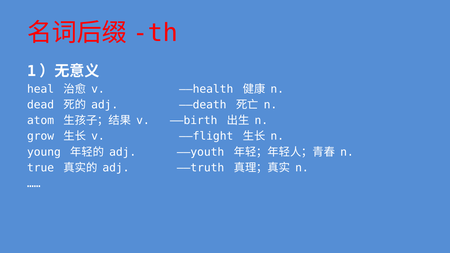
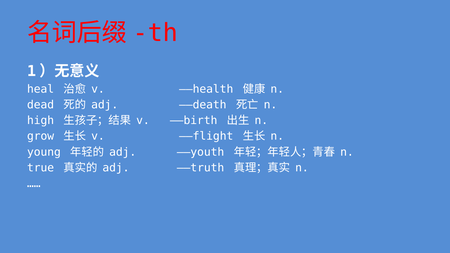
atom: atom -> high (41, 121)
